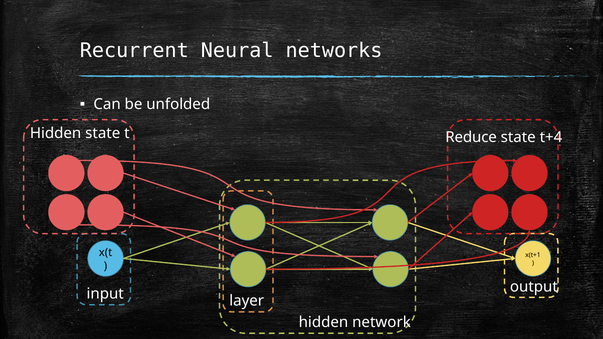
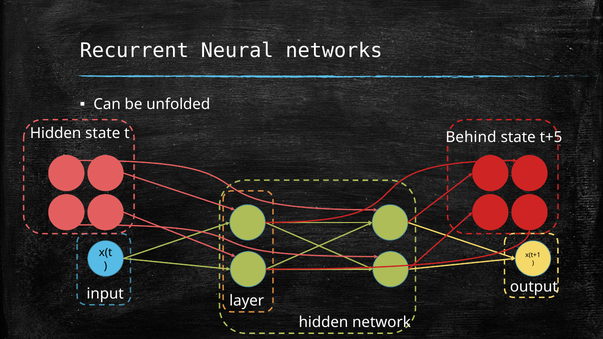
Reduce: Reduce -> Behind (471, 137)
t+4: t+4 -> t+5 (551, 137)
